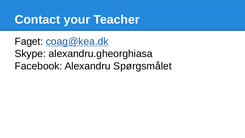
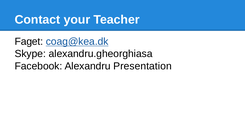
Spørgsmålet: Spørgsmålet -> Presentation (143, 66)
